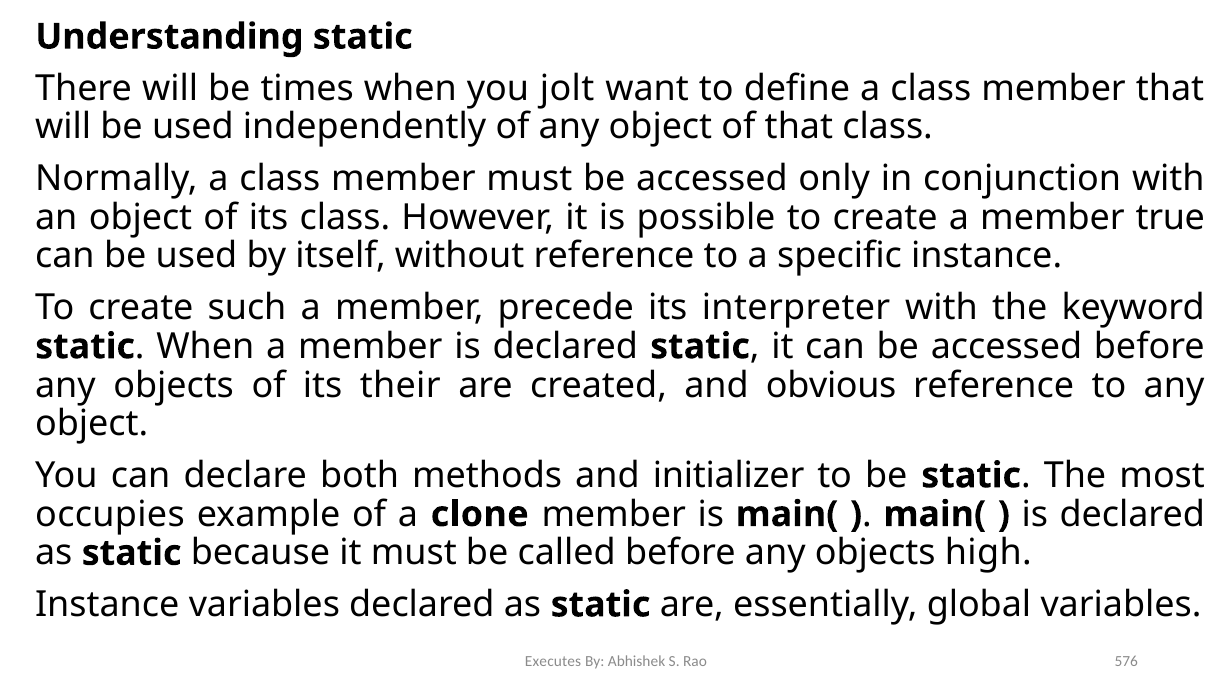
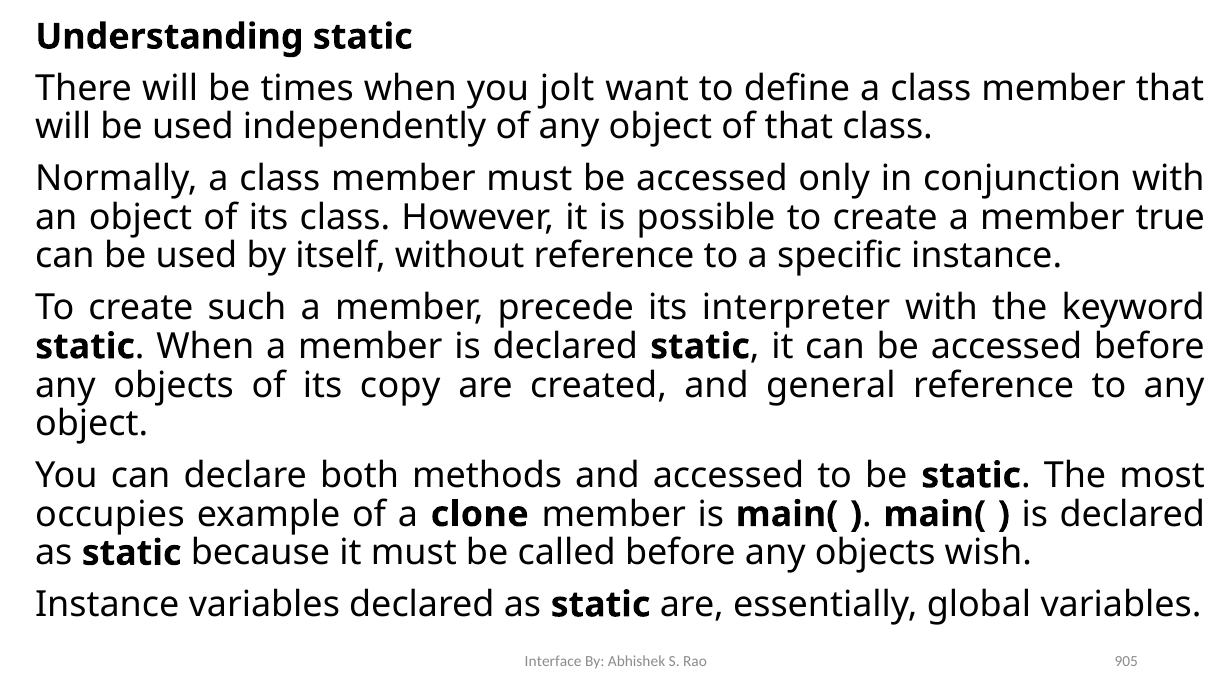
their: their -> copy (400, 385)
obvious: obvious -> general (831, 385)
and initializer: initializer -> accessed (729, 476)
high: high -> wish (988, 553)
Executes: Executes -> Interface (553, 662)
576: 576 -> 905 (1126, 662)
